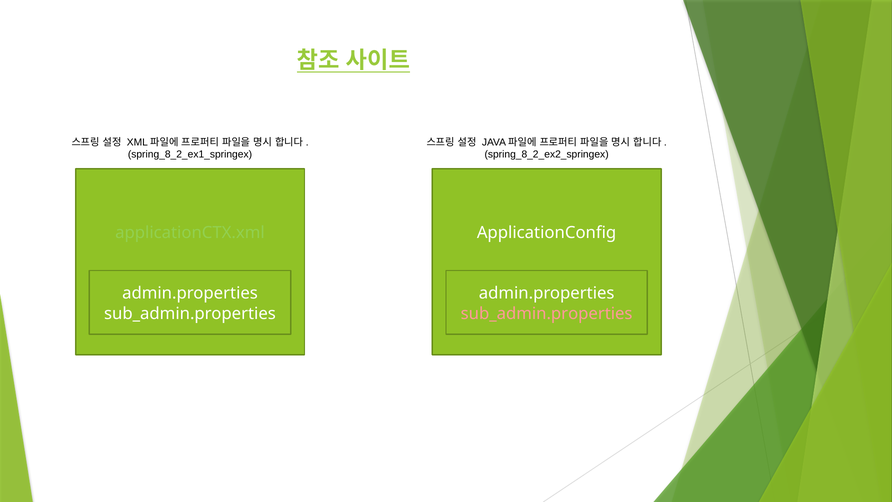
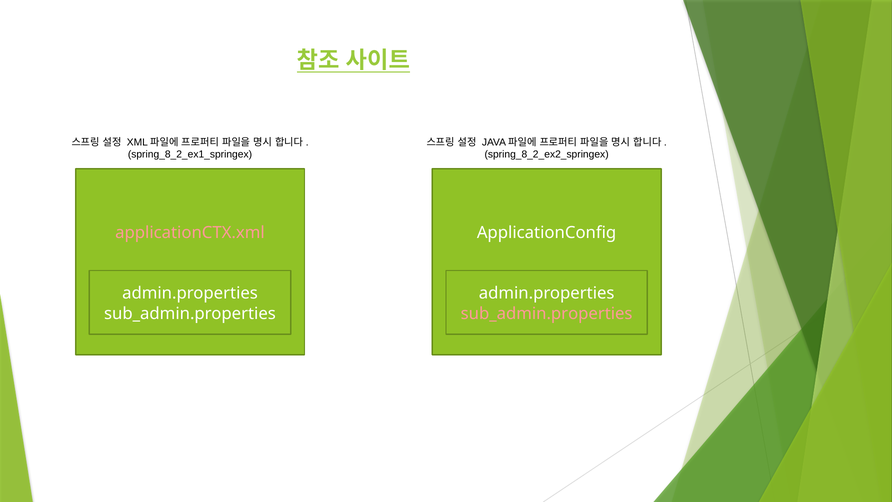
applicationCTX.xml colour: light green -> pink (190, 233)
